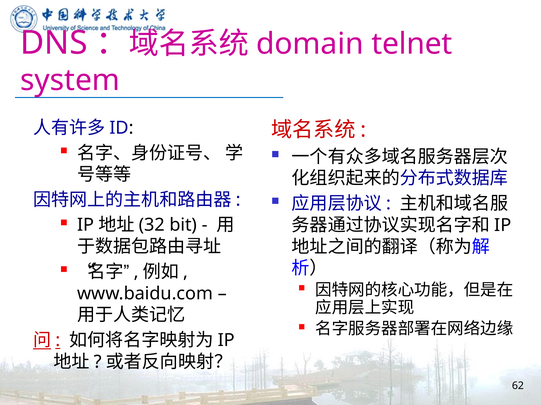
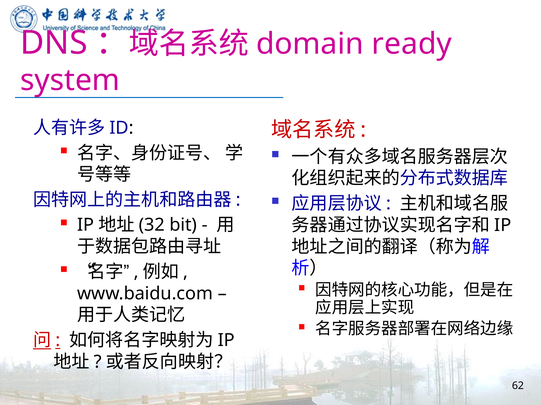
telnet: telnet -> ready (412, 44)
